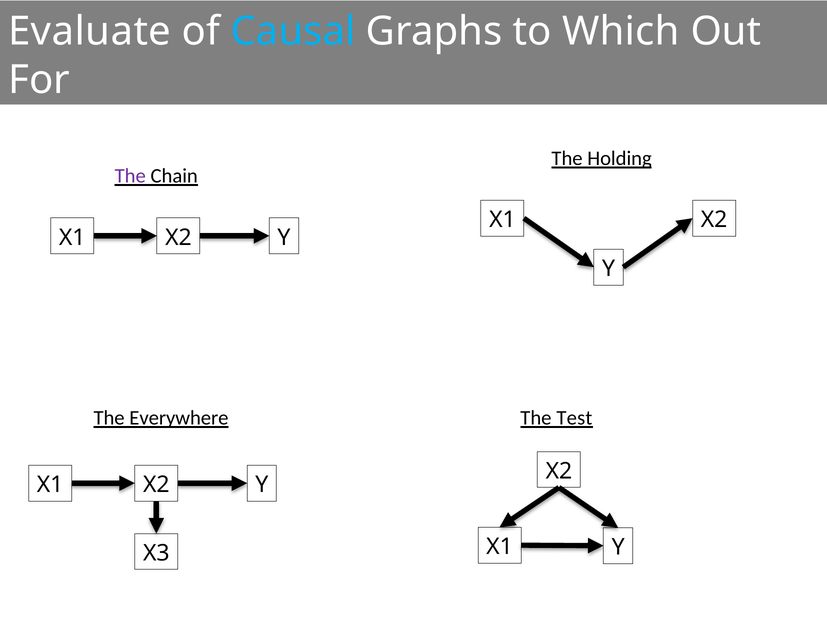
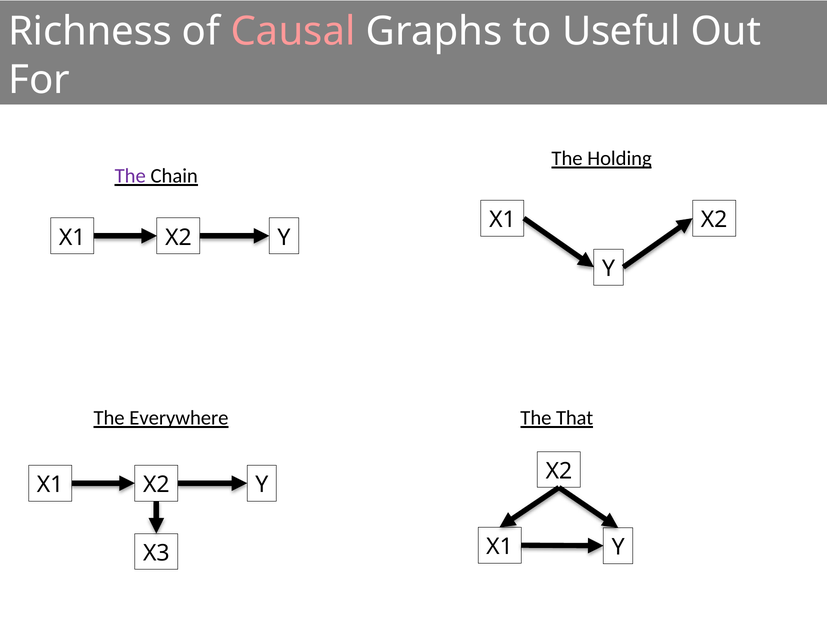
Evaluate: Evaluate -> Richness (90, 32)
Causal colour: light blue -> pink (293, 32)
Which: Which -> Useful (621, 32)
Test: Test -> That (575, 417)
